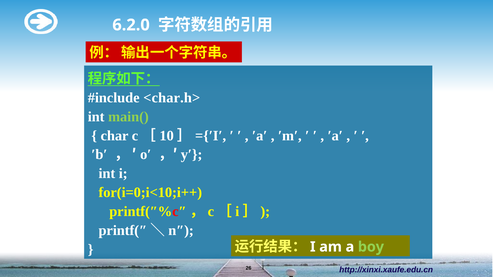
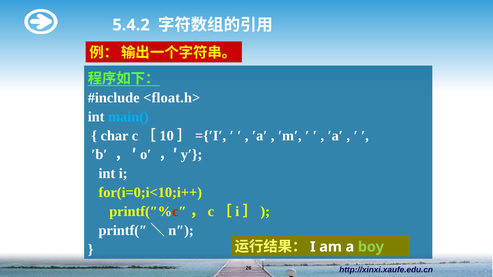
6.2.0: 6.2.0 -> 5.4.2 (131, 25)
<char.h>: <char.h> -> <float.h> (172, 98)
main( colour: light green -> light blue (128, 117)
